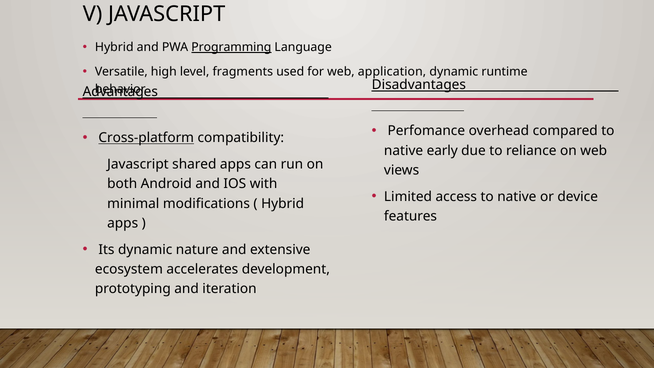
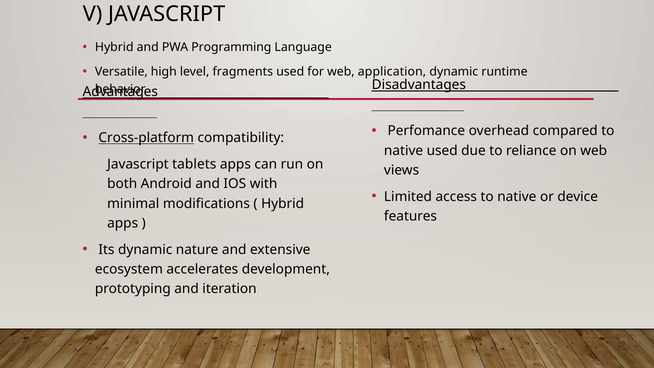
Programming underline: present -> none (231, 47)
native early: early -> used (442, 150)
shared: shared -> tablets (194, 164)
